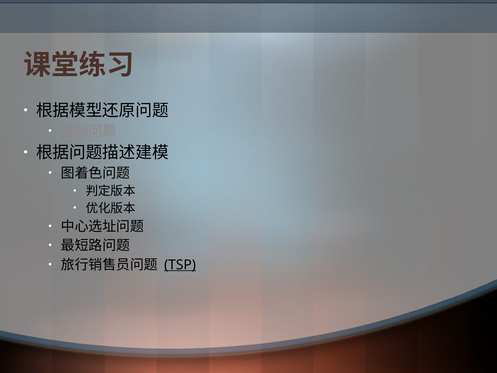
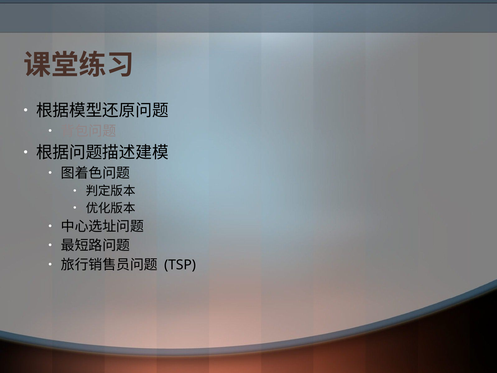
TSP underline: present -> none (180, 265)
